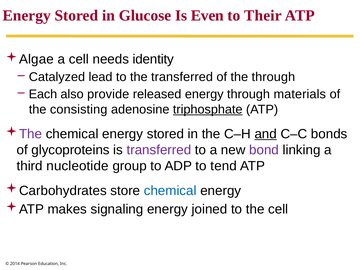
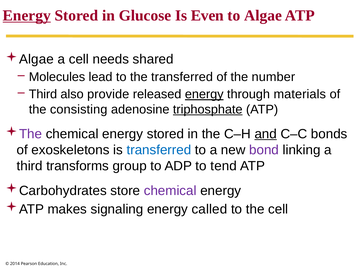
Energy underline: none -> present (27, 15)
to Their: Their -> Algae (263, 15)
identity: identity -> shared (153, 59)
Catalyzed: Catalyzed -> Molecules (57, 77)
the through: through -> number (273, 77)
Each: Each -> Third (43, 94)
energy underline: none -> present (204, 94)
glycoproteins: glycoproteins -> exoskeletons (71, 150)
transferred colour: purple -> blue (159, 150)
nucleotide: nucleotide -> transforms (78, 166)
chemical colour: blue -> purple (170, 191)
joined: joined -> called (209, 209)
